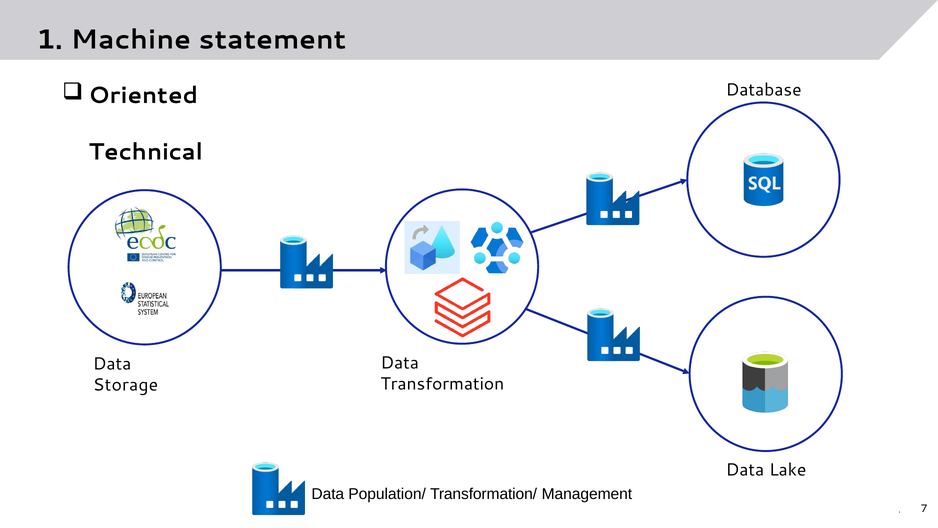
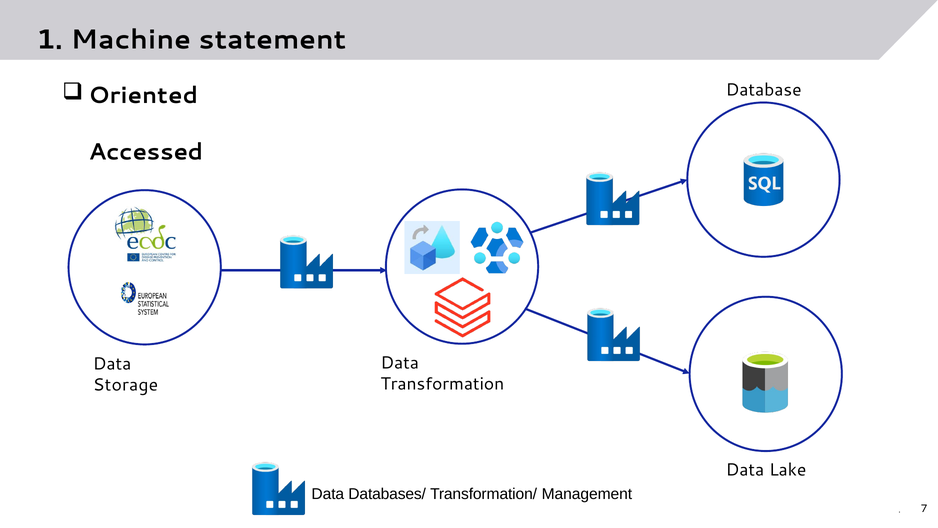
Technical: Technical -> Accessed (146, 152)
Population/: Population/ -> Databases/ (387, 494)
